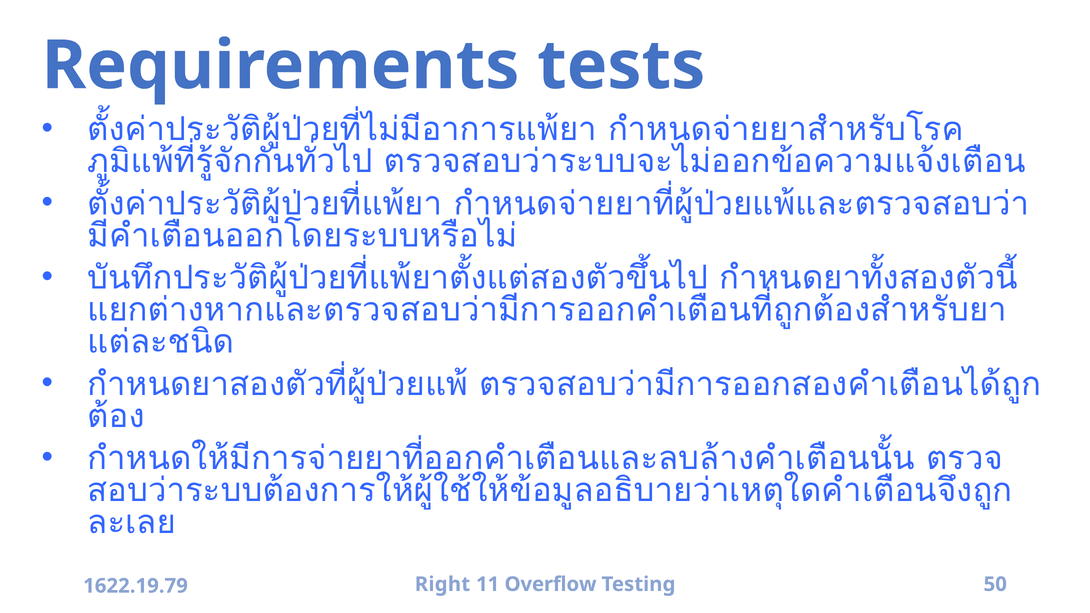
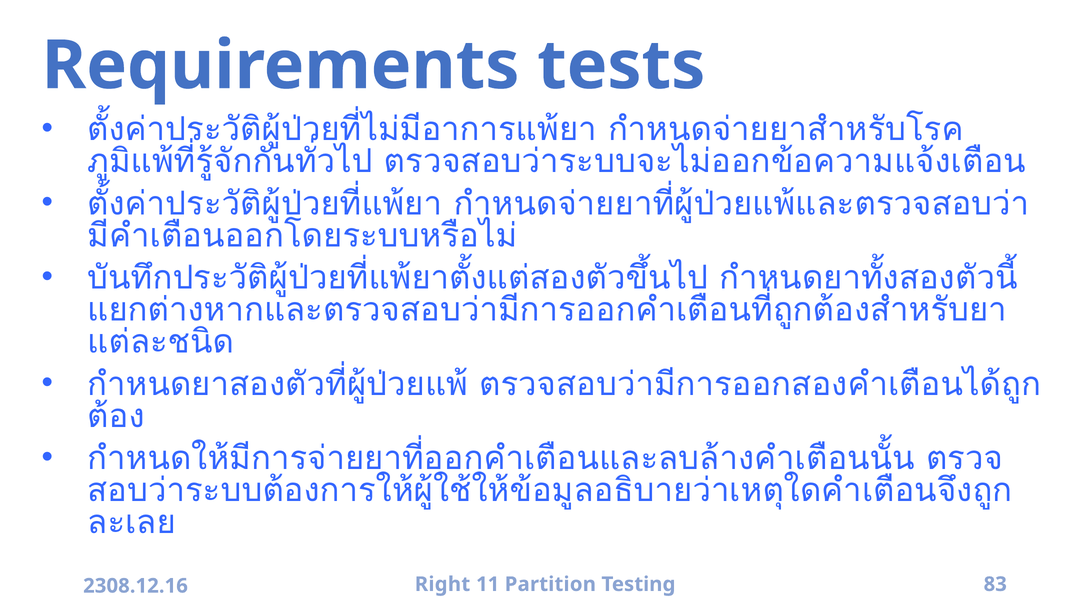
Overflow: Overflow -> Partition (550, 584)
50: 50 -> 83 (995, 584)
1622.19.79: 1622.19.79 -> 2308.12.16 (136, 586)
